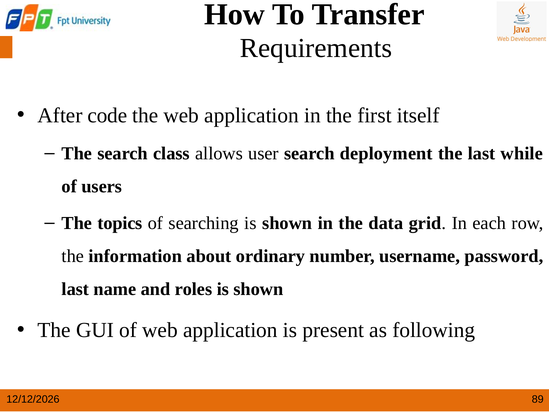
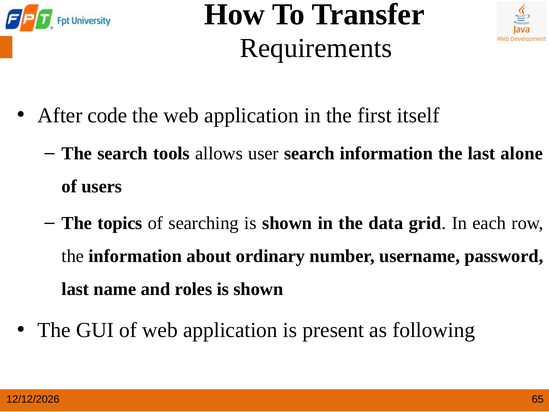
class: class -> tools (171, 153)
search deployment: deployment -> information (386, 153)
while: while -> alone (522, 153)
89: 89 -> 65 (538, 399)
